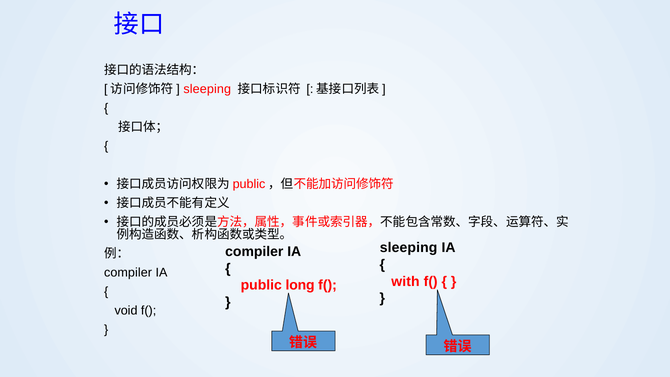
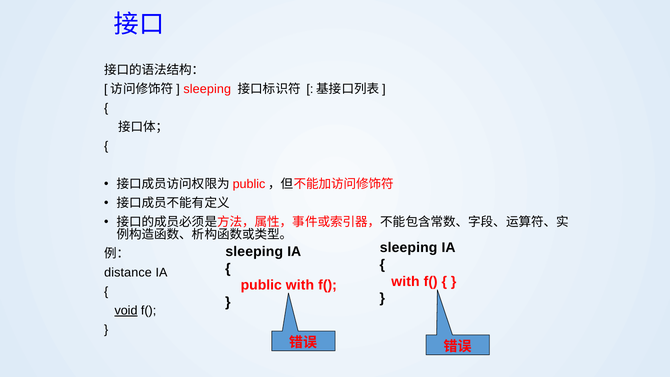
compiler: compiler -> sleeping (254, 252)
compiler: compiler -> distance (128, 272)
public long: long -> with (300, 285)
void underline: none -> present (126, 311)
